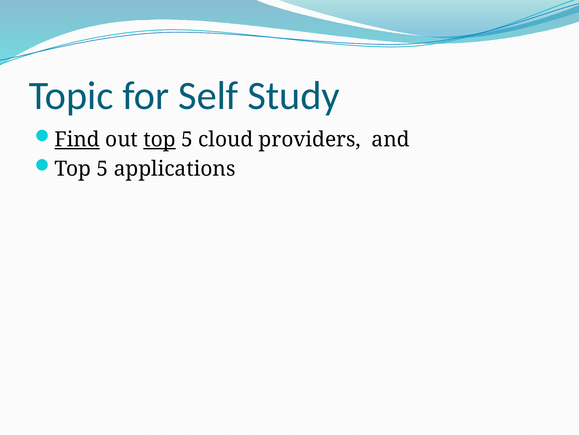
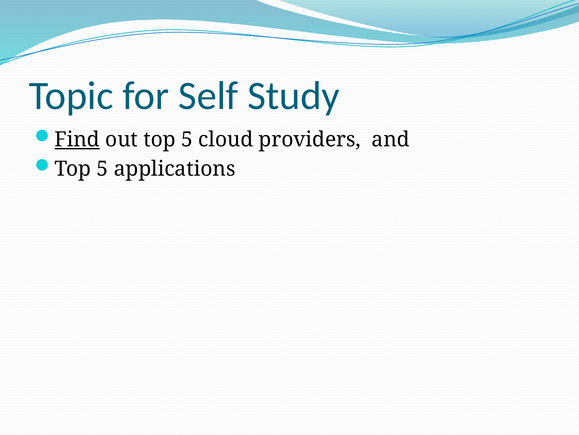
top underline: present -> none (160, 139)
